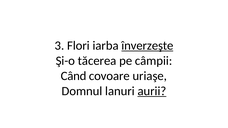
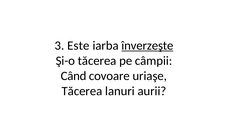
Flori: Flori -> Este (78, 46)
Domnul: Domnul -> Tăcerea (82, 91)
aurii underline: present -> none (152, 91)
